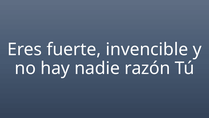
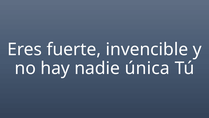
razón: razón -> única (147, 68)
